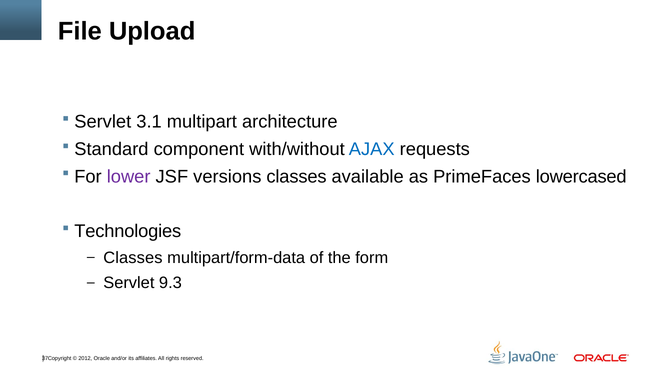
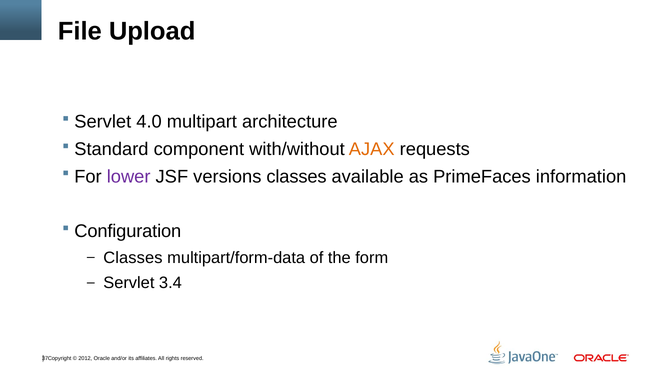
3.1: 3.1 -> 4.0 (149, 122)
AJAX colour: blue -> orange (372, 149)
lowercased: lowercased -> information (581, 177)
Technologies: Technologies -> Configuration (128, 232)
9.3: 9.3 -> 3.4 (170, 283)
